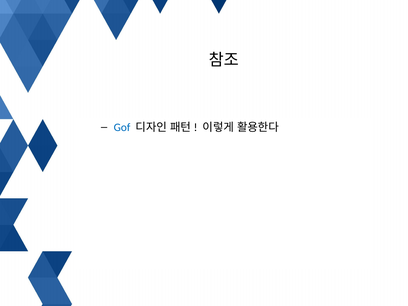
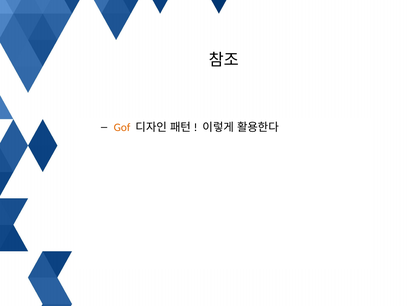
Gof colour: blue -> orange (122, 127)
